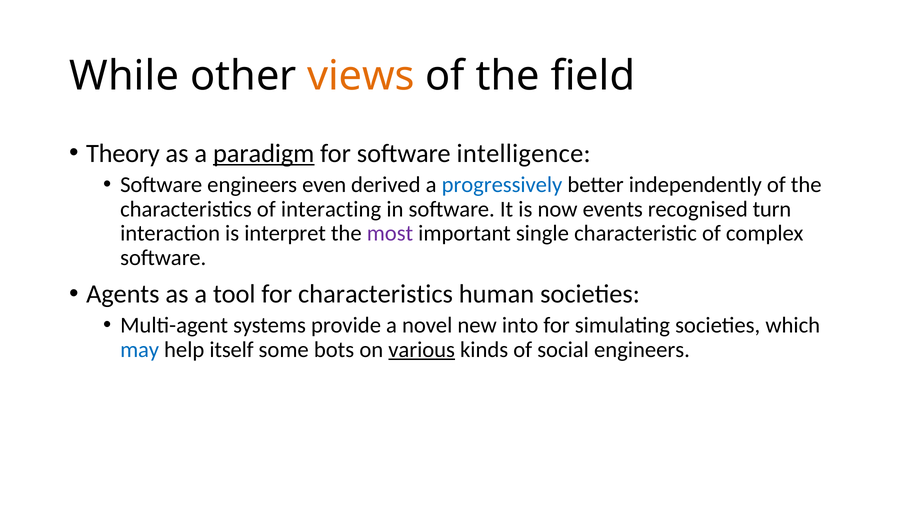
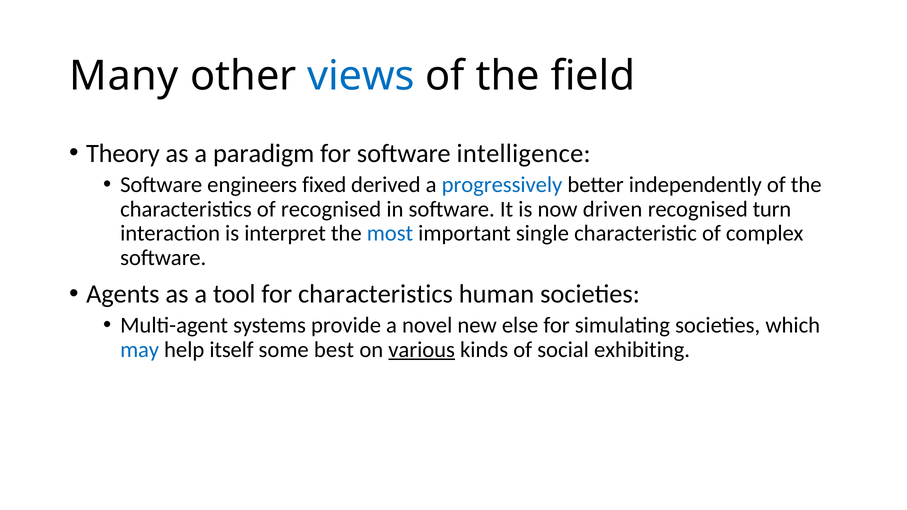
While: While -> Many (124, 76)
views colour: orange -> blue (361, 76)
paradigm underline: present -> none (264, 153)
even: even -> fixed (324, 185)
of interacting: interacting -> recognised (331, 209)
events: events -> driven (613, 209)
most colour: purple -> blue (390, 234)
into: into -> else (520, 325)
bots: bots -> best (334, 350)
social engineers: engineers -> exhibiting (642, 350)
